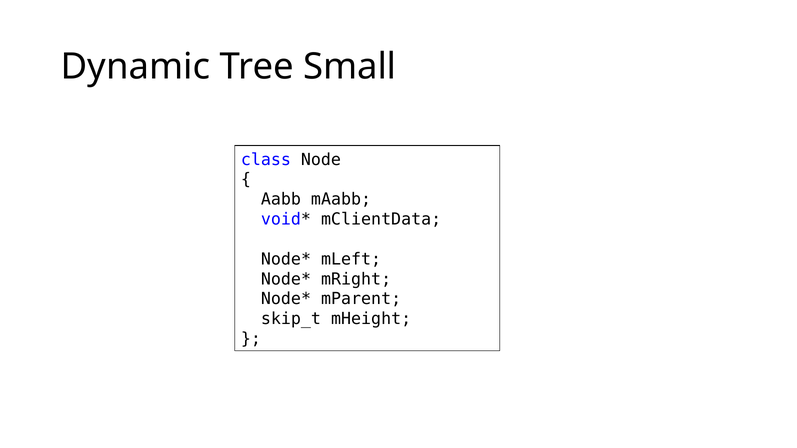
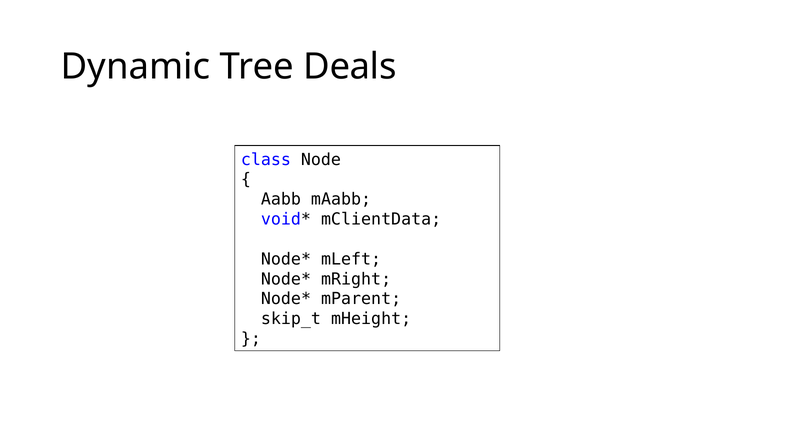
Small: Small -> Deals (350, 67)
